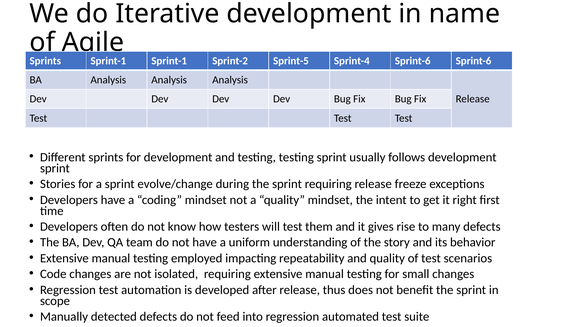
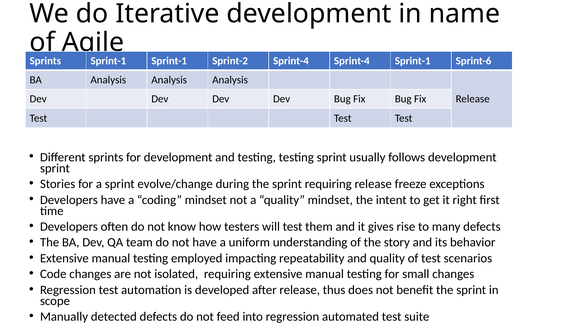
Sprint-2 Sprint-5: Sprint-5 -> Sprint-4 (291, 61)
Sprint-4 Sprint-6: Sprint-6 -> Sprint-1 (413, 61)
